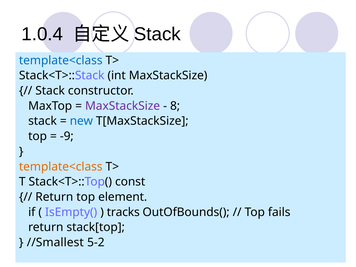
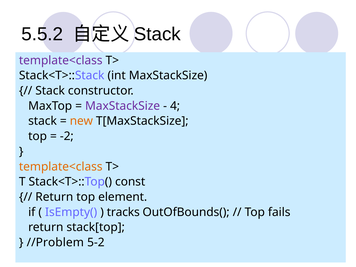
1.0.4: 1.0.4 -> 5.5.2 (42, 34)
template<class colour: blue -> purple (61, 60)
8: 8 -> 4 (175, 106)
new colour: blue -> orange (81, 121)
-9: -9 -> -2 (67, 136)
//Smallest: //Smallest -> //Problem (55, 242)
